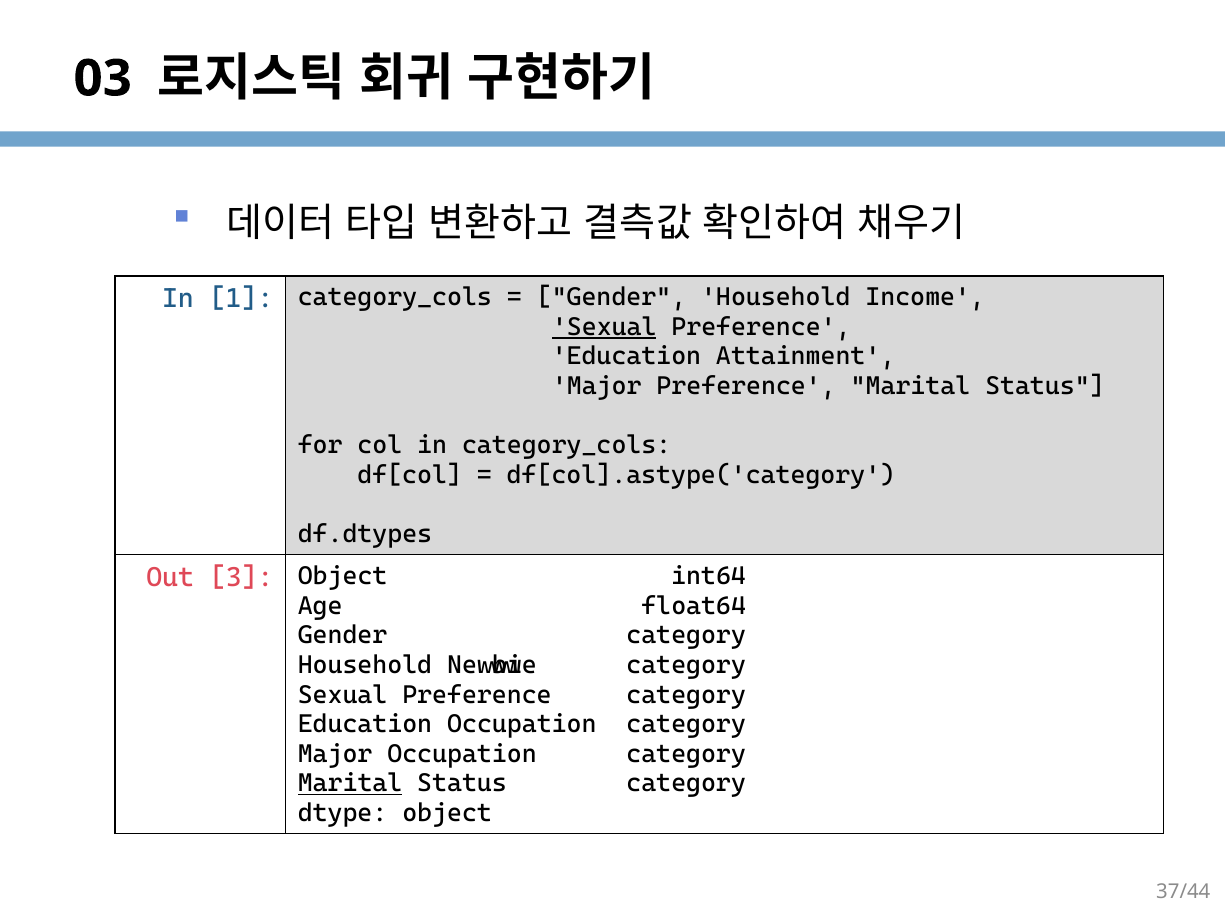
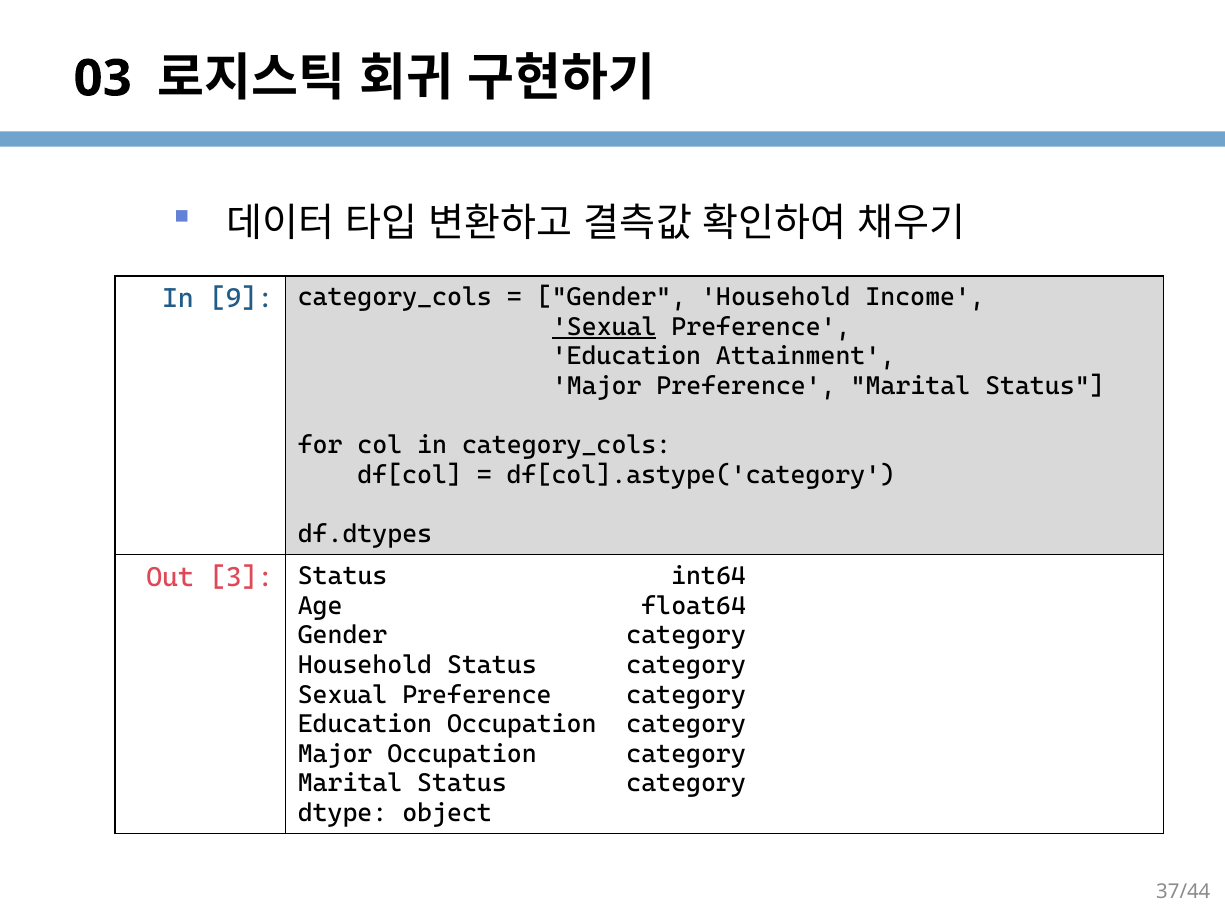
1: 1 -> 9 (241, 298)
3 Object: Object -> Status (343, 576)
Household Newbie: Newbie -> Status (492, 665)
Marital underline: present -> none (350, 783)
